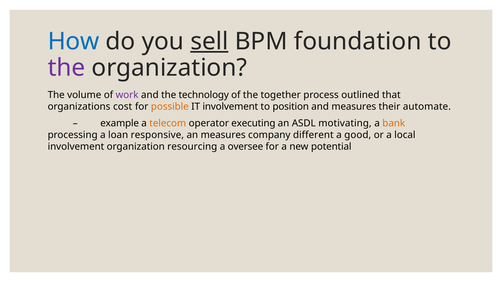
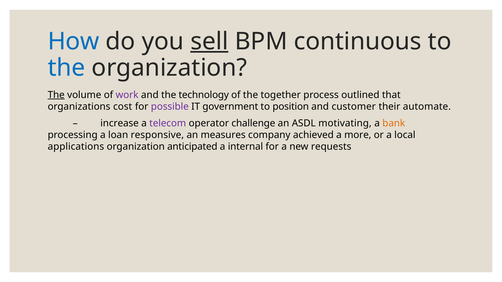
foundation: foundation -> continuous (358, 41)
the colour: purple -> blue (67, 68)
The underline: none -> present (56, 95)
possible colour: orange -> purple (170, 107)
IT involvement: involvement -> government (230, 107)
and measures: measures -> customer (354, 107)
example: example -> increase (120, 123)
telecom colour: orange -> purple (168, 123)
executing: executing -> challenge (253, 123)
different: different -> achieved (313, 135)
good: good -> more (358, 135)
involvement: involvement -> applications (76, 147)
resourcing: resourcing -> anticipated (192, 147)
oversee: oversee -> internal (245, 147)
potential: potential -> requests (331, 147)
